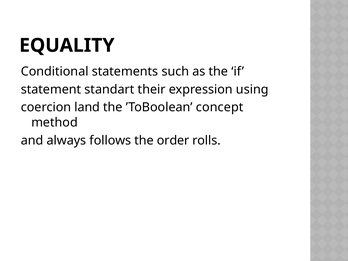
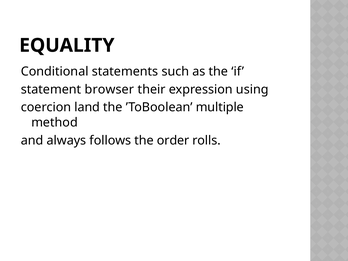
standart: standart -> browser (109, 89)
concept: concept -> multiple (220, 107)
